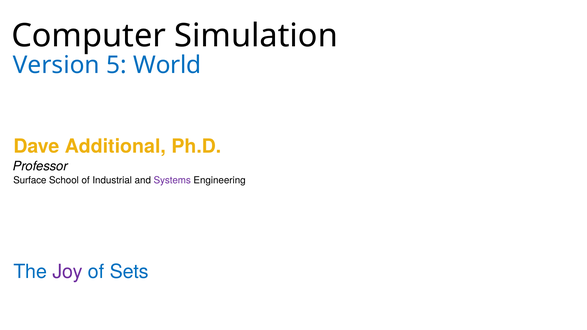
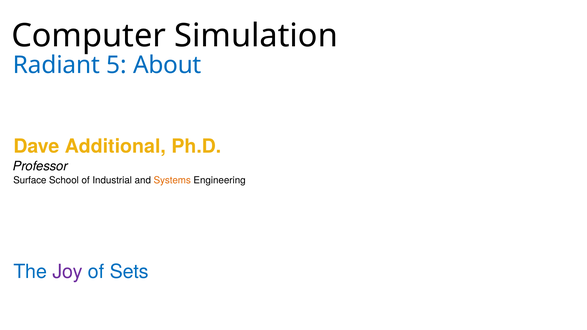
Version: Version -> Radiant (56, 65)
World: World -> About (167, 65)
Systems colour: purple -> orange (172, 180)
